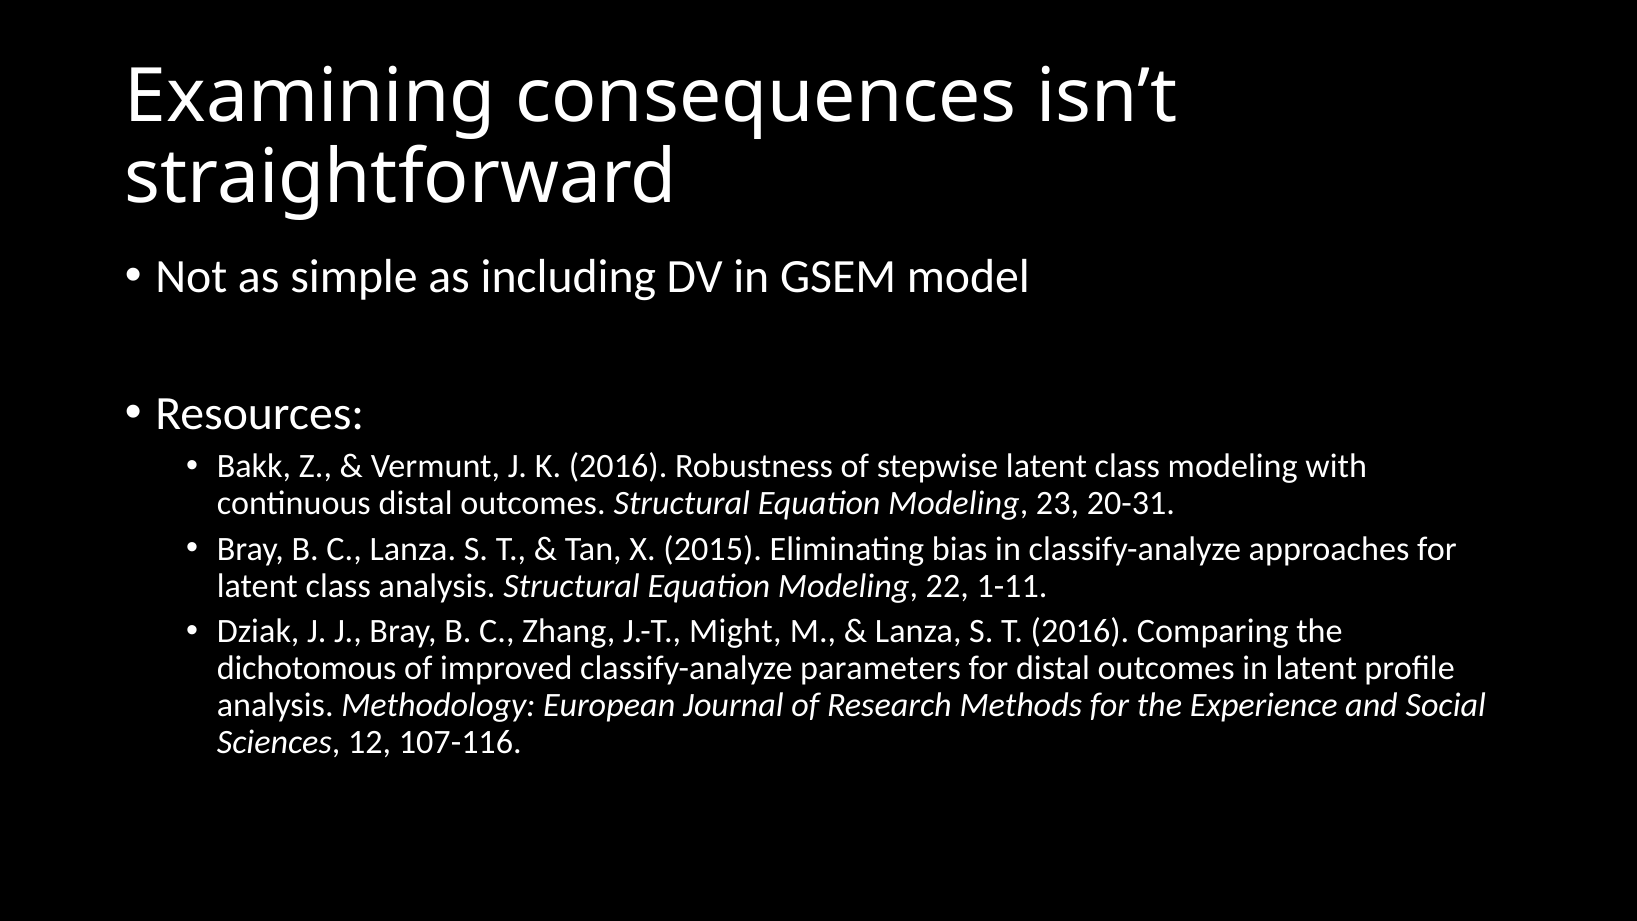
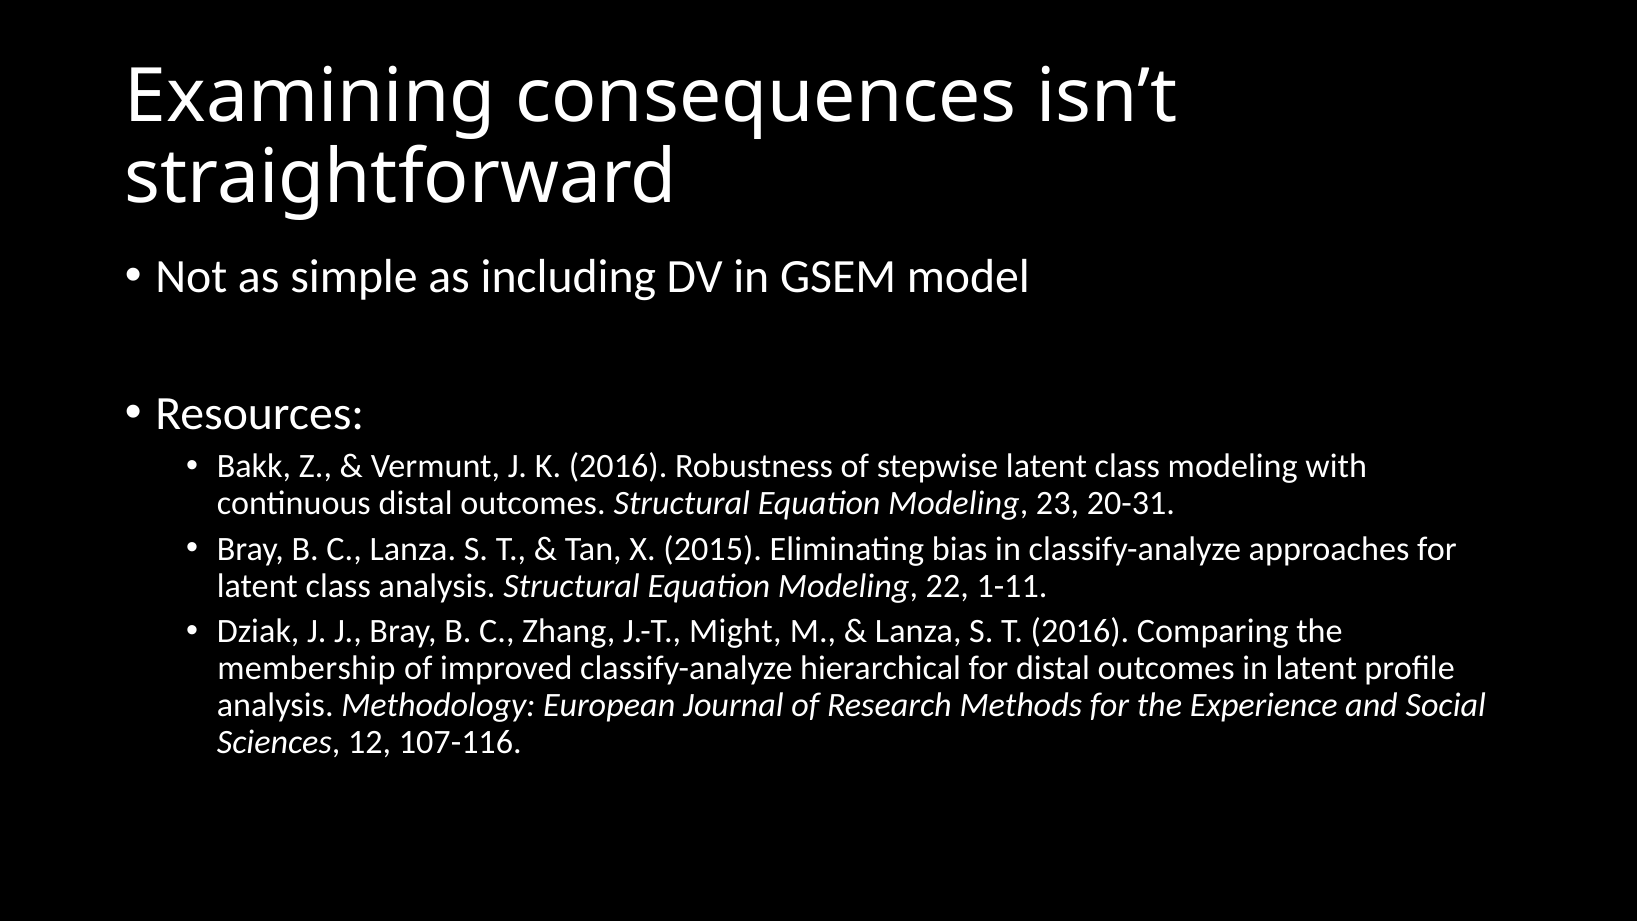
dichotomous: dichotomous -> membership (306, 668)
parameters: parameters -> hierarchical (881, 668)
